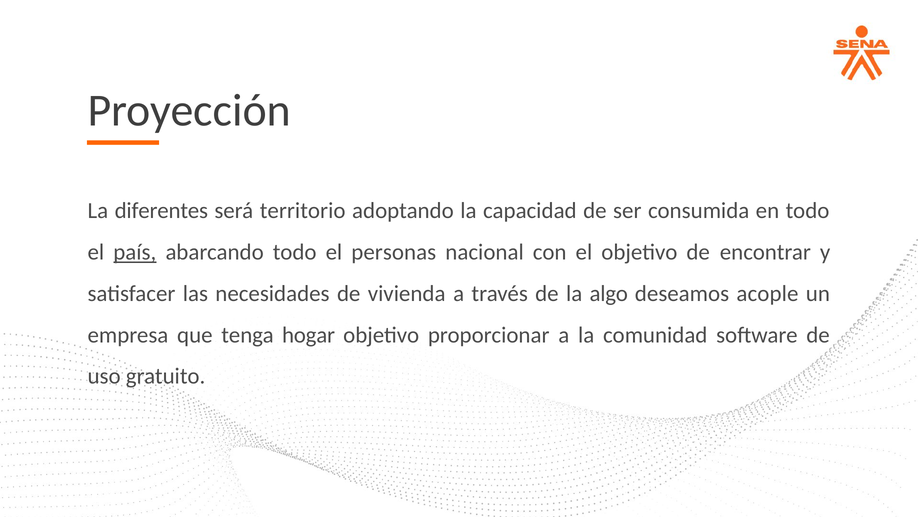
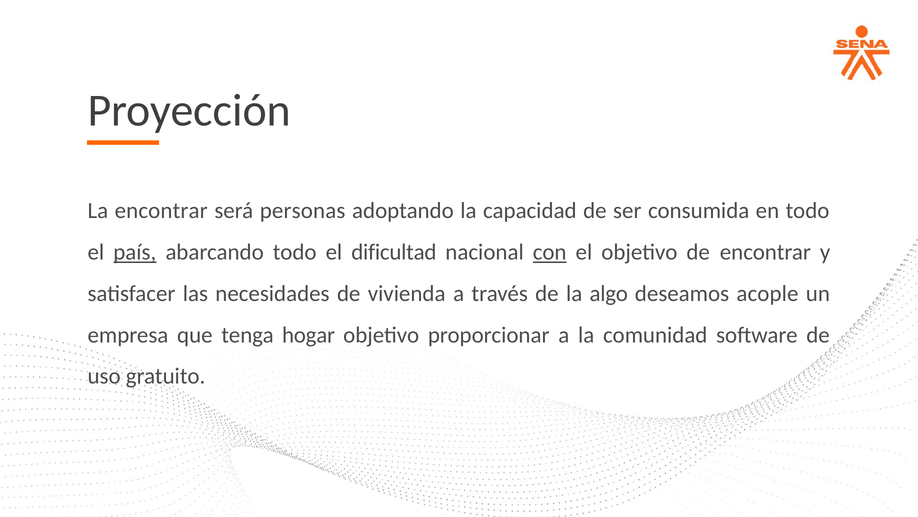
La diferentes: diferentes -> encontrar (161, 211)
territorio: territorio -> personas (303, 211)
personas: personas -> dificultad (394, 252)
con underline: none -> present (550, 252)
